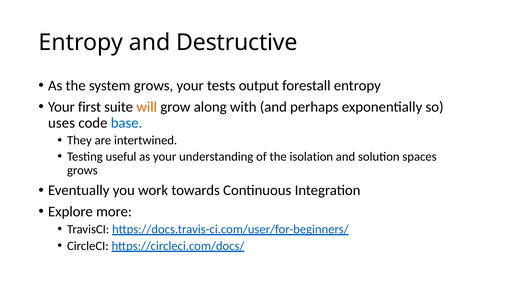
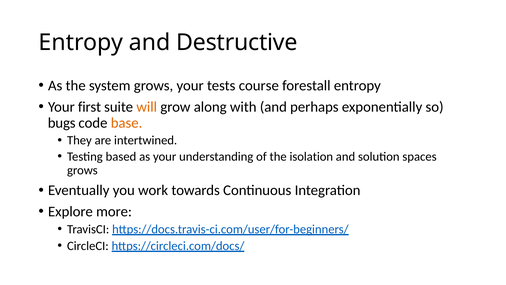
output: output -> course (259, 86)
uses: uses -> bugs (62, 123)
base colour: blue -> orange (127, 123)
useful: useful -> based (121, 156)
